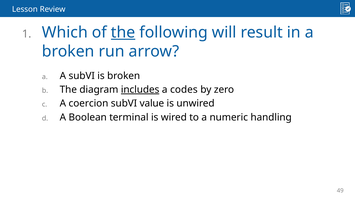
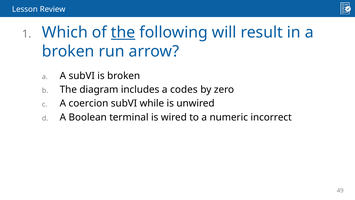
includes underline: present -> none (140, 89)
value: value -> while (152, 103)
handling: handling -> incorrect (271, 117)
